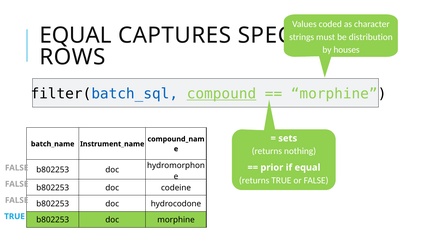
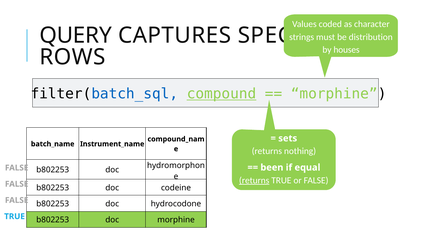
EQUAL: EQUAL -> QUERY (76, 36)
prior: prior -> been (272, 167)
returns underline: none -> present (254, 180)
